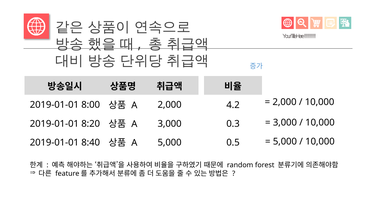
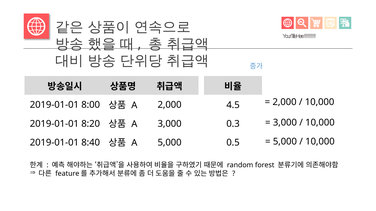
4.2: 4.2 -> 4.5 (233, 105)
